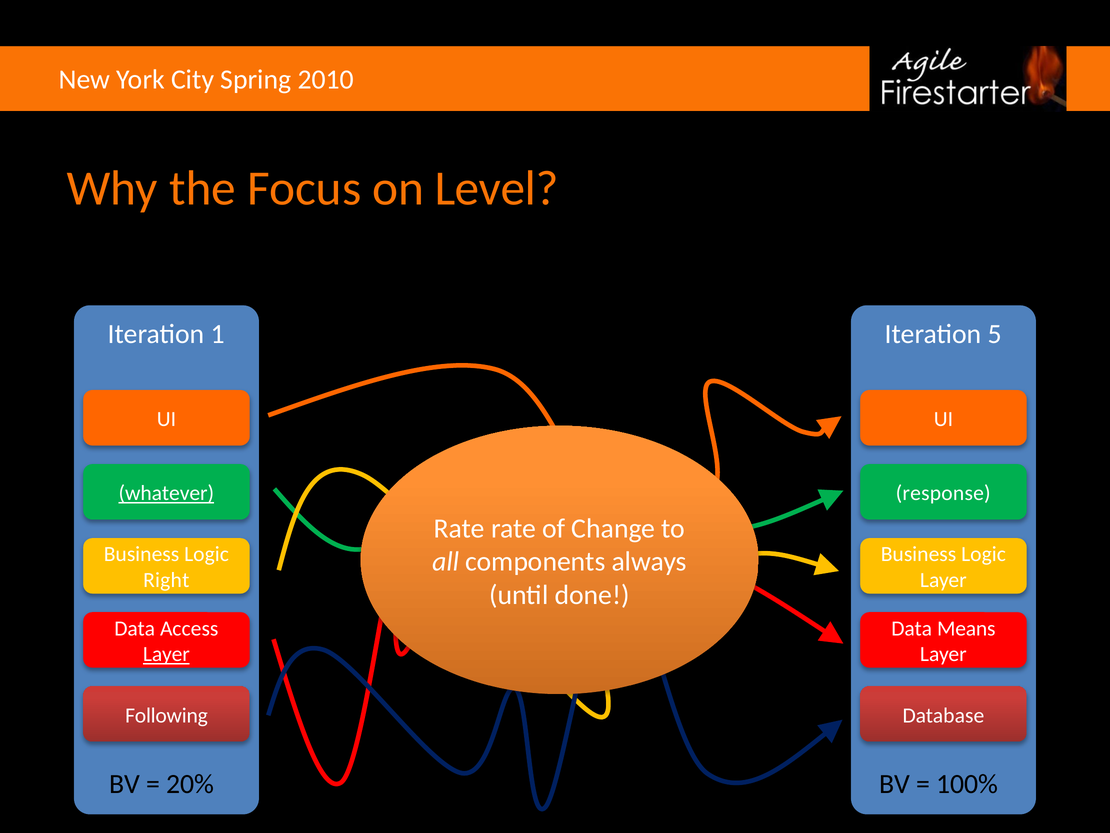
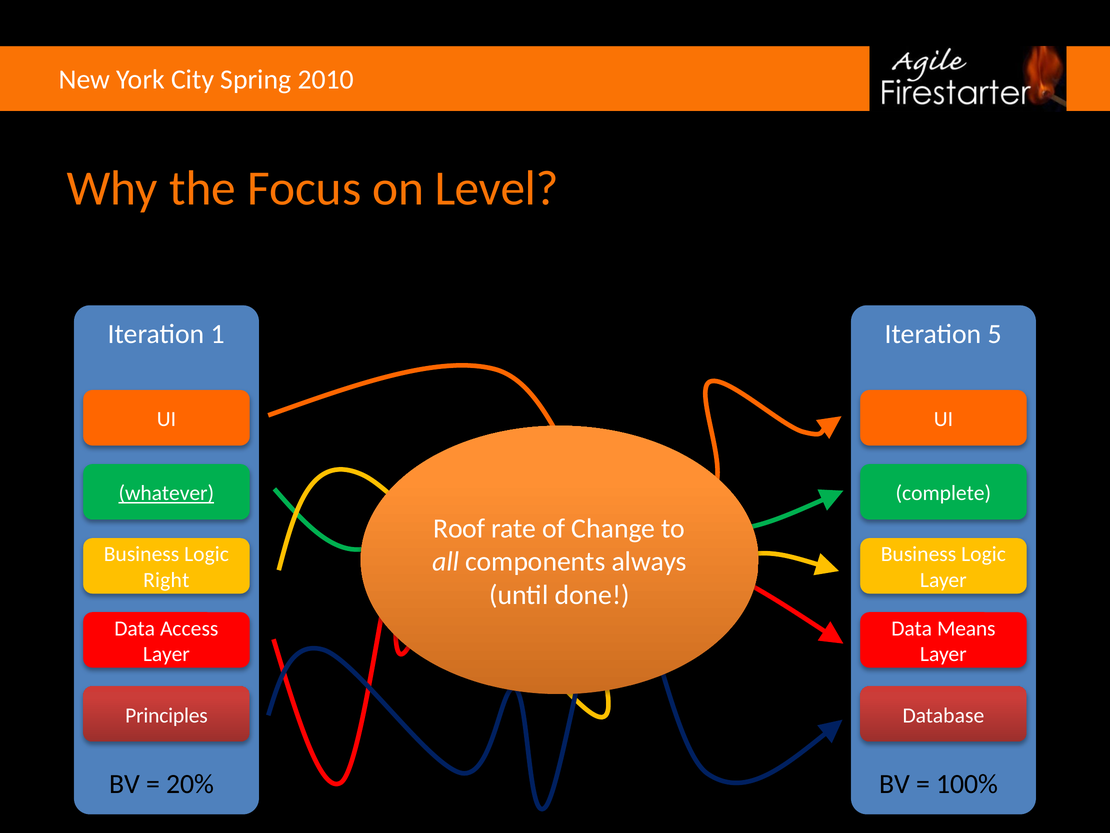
response: response -> complete (943, 493)
Rate: Rate -> Roof (459, 528)
Layer underline: present -> none (166, 654)
Following: Following -> Principles (166, 715)
